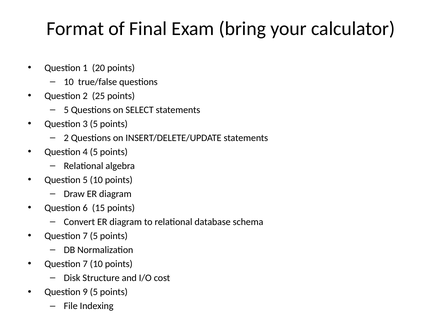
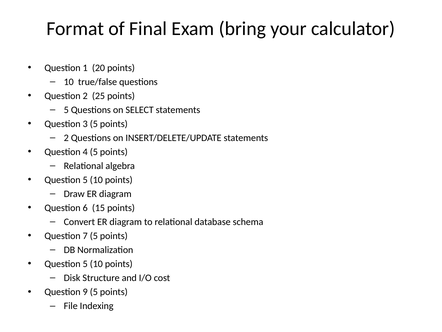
7: 7 -> 5 (85, 264)
